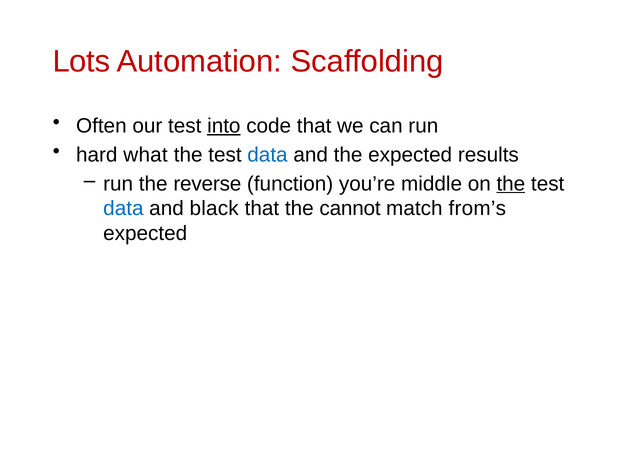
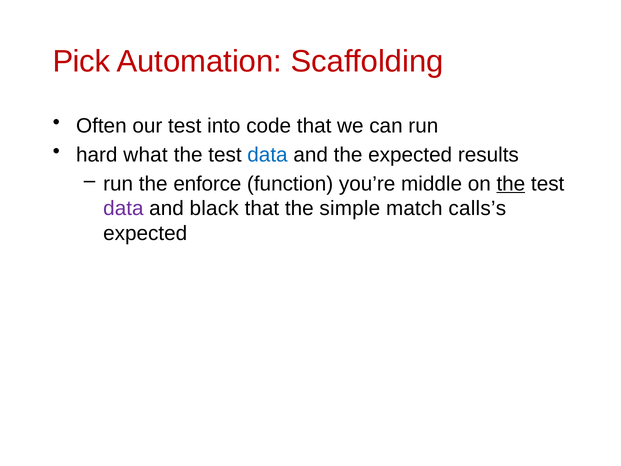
Lots: Lots -> Pick (81, 62)
into underline: present -> none (224, 126)
reverse: reverse -> enforce (207, 184)
data colour: blue -> purple (123, 208)
cannot: cannot -> simple (350, 208)
from’s: from’s -> calls’s (477, 208)
